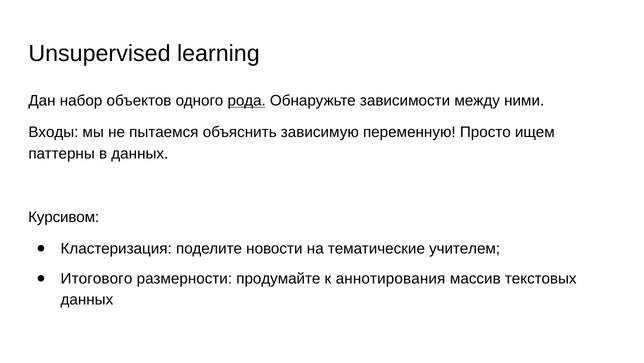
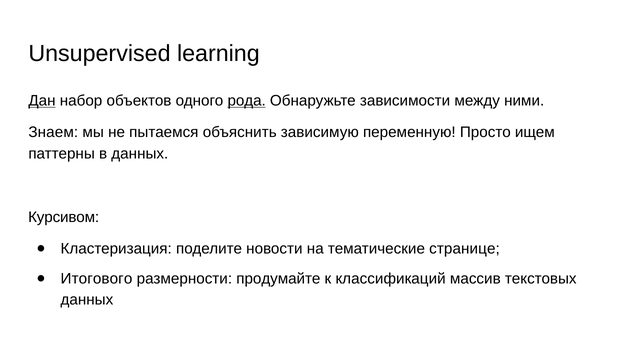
Дан underline: none -> present (42, 101)
Входы: Входы -> Знаем (53, 132)
учителем: учителем -> странице (465, 248)
аннотирования: аннотирования -> классификаций (391, 278)
